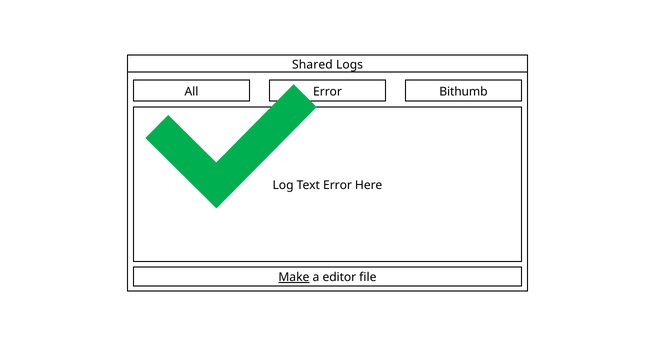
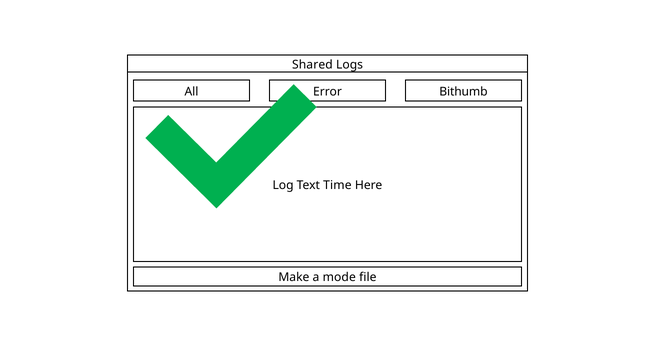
Error: Error -> Time (337, 185)
Make underline: present -> none (294, 277)
editor: editor -> mode (339, 277)
